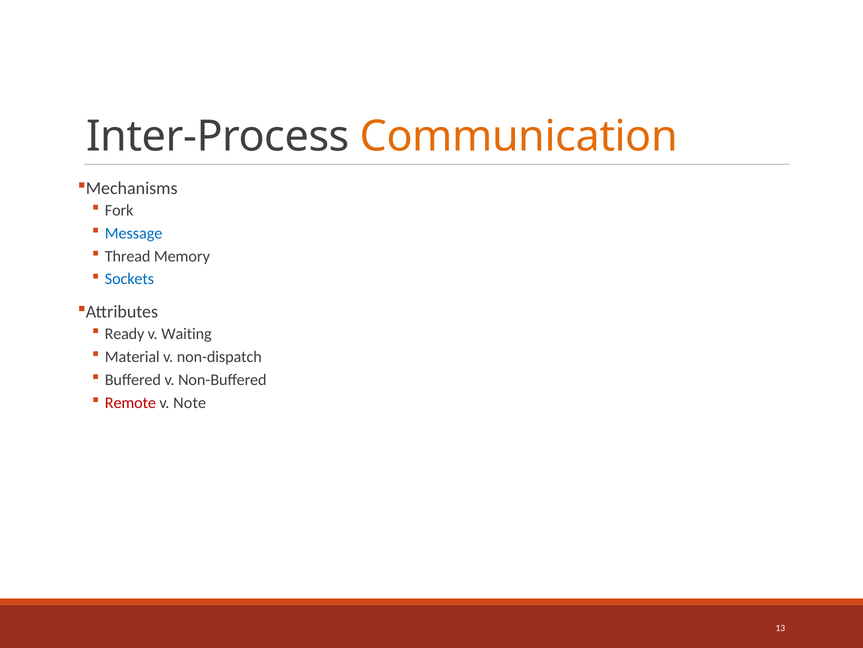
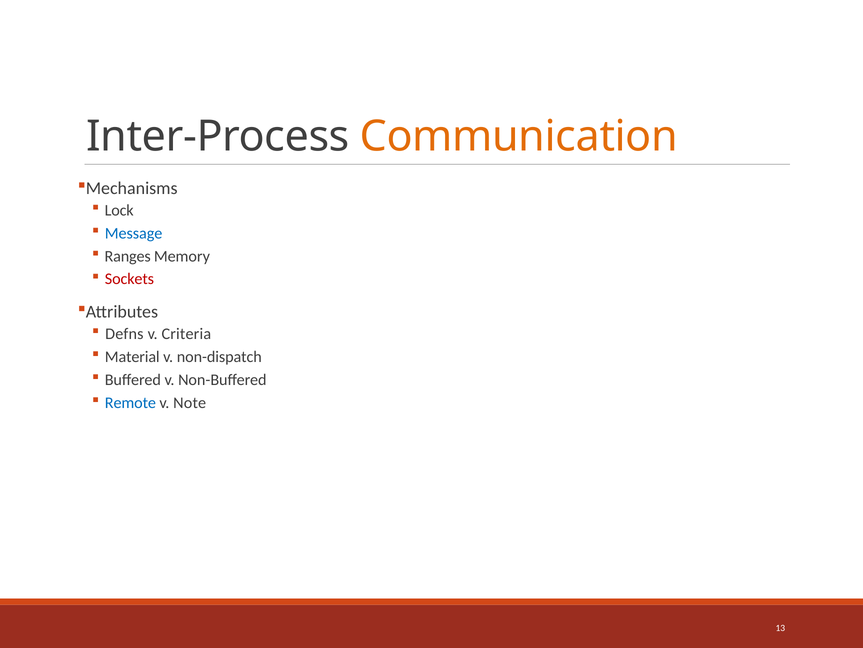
Fork: Fork -> Lock (119, 210)
Thread: Thread -> Ranges (128, 256)
Sockets colour: blue -> red (129, 279)
Ready: Ready -> Defns (124, 334)
Waiting: Waiting -> Criteria (186, 334)
Remote colour: red -> blue (130, 402)
